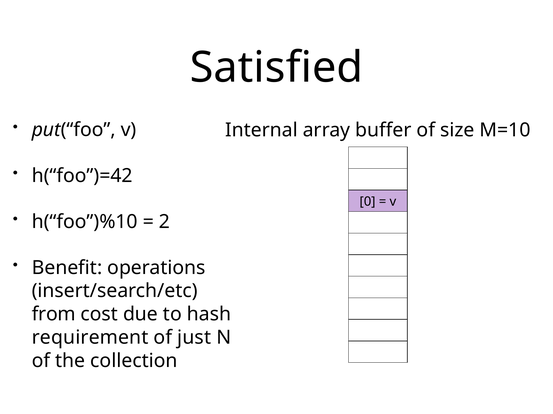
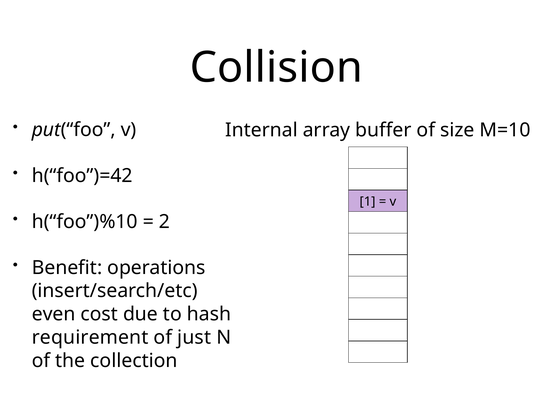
Satisfied: Satisfied -> Collision (276, 68)
0: 0 -> 1 (368, 202)
from: from -> even (54, 315)
